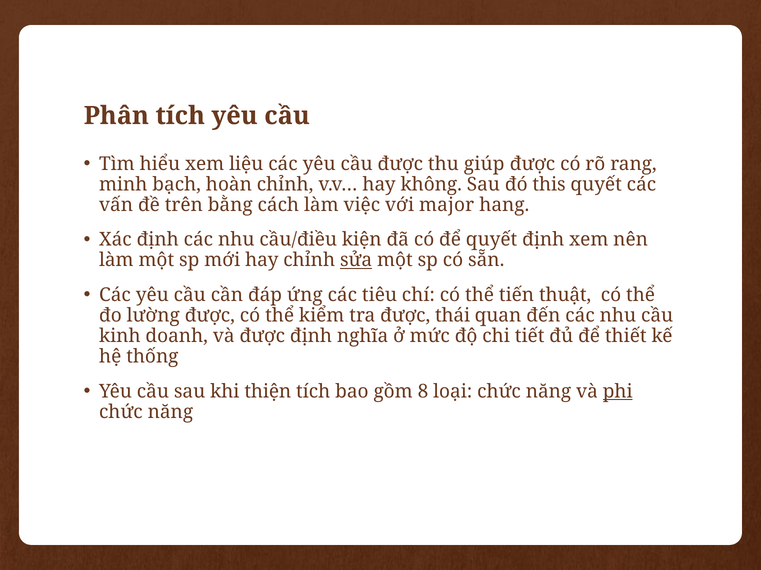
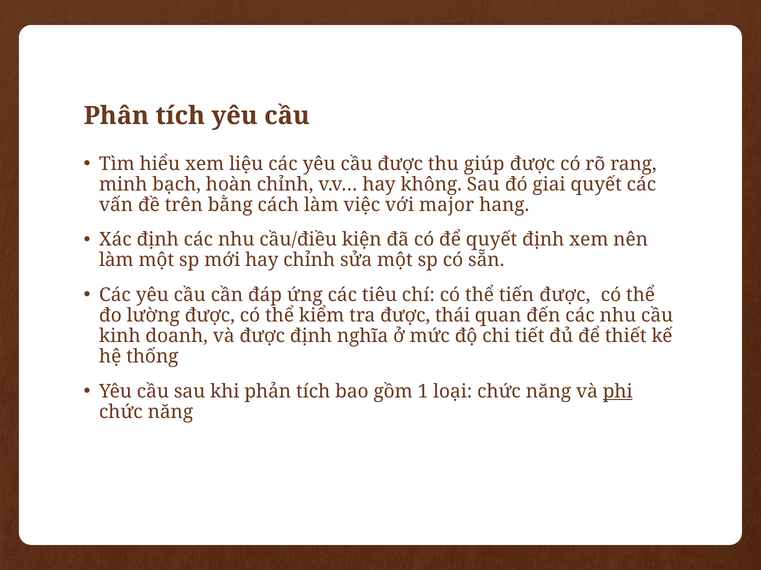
this: this -> giai (549, 185)
sửa underline: present -> none (356, 261)
tiến thuật: thuật -> được (565, 295)
thiện: thiện -> phản (268, 392)
8: 8 -> 1 (423, 392)
